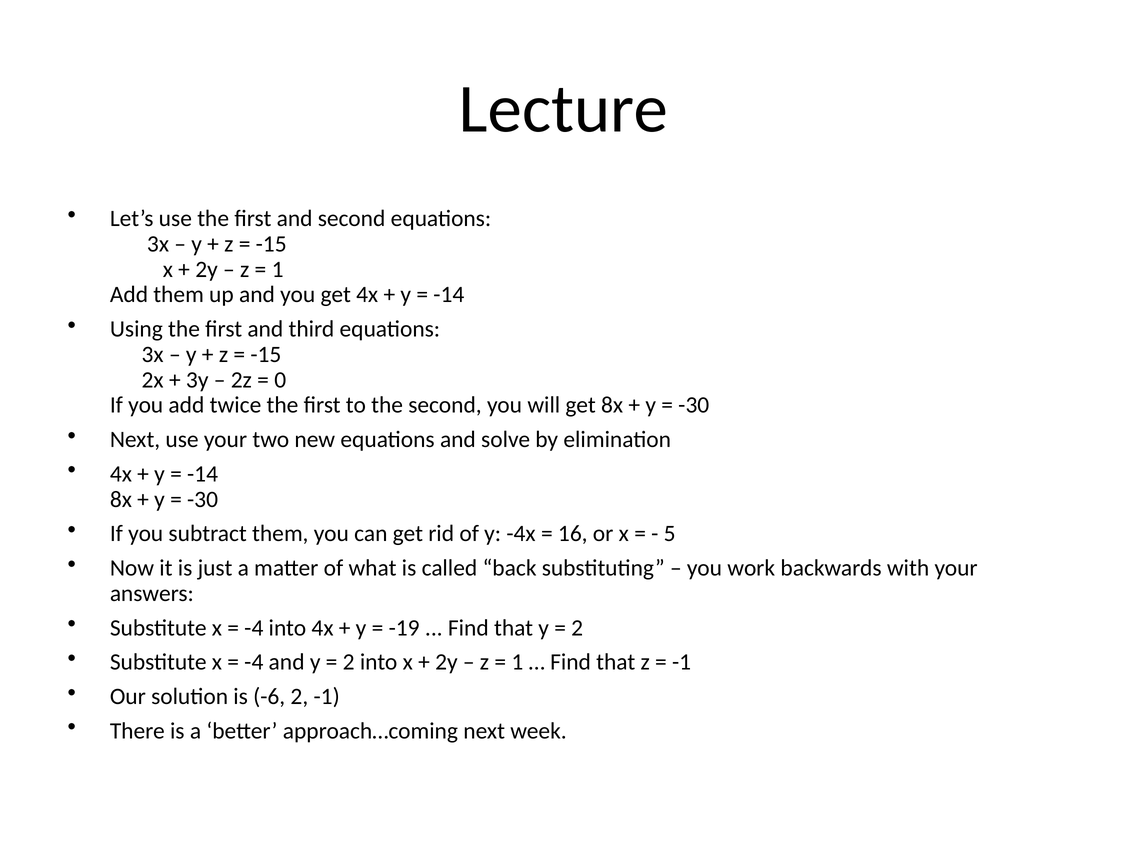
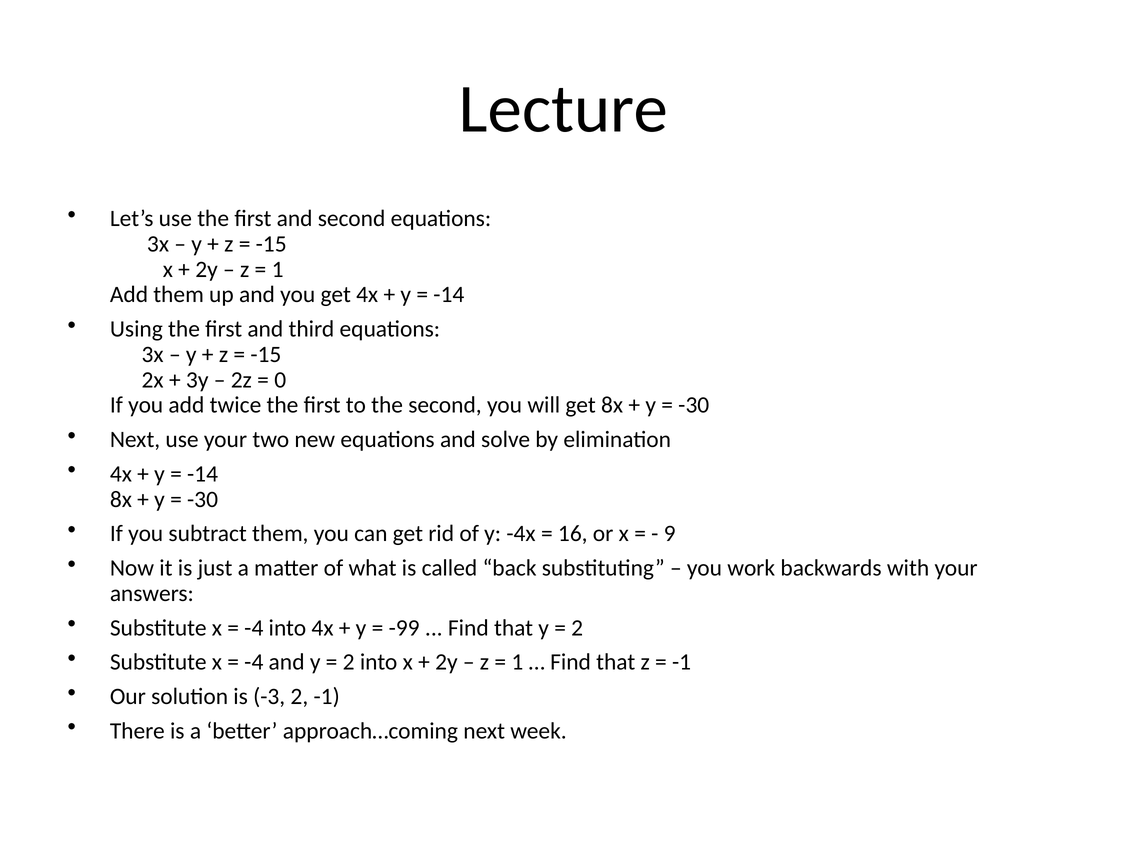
5: 5 -> 9 (670, 534)
-19: -19 -> -99 (404, 628)
-6: -6 -> -3 (269, 697)
